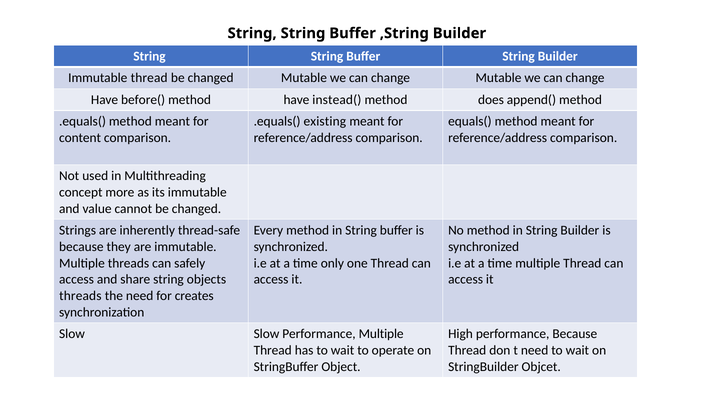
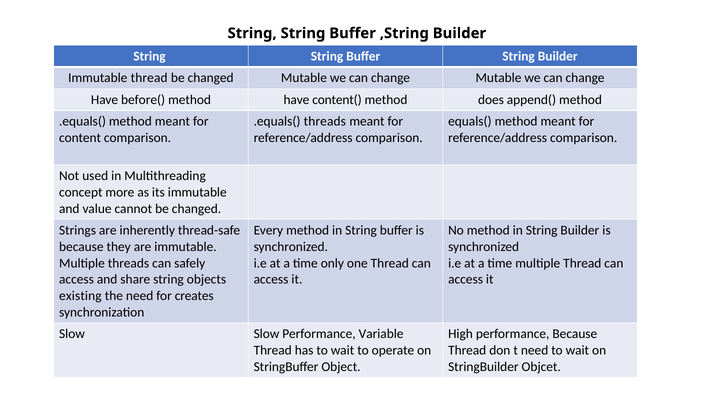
instead(: instead( -> content( (337, 100)
.equals( existing: existing -> threads (325, 121)
threads: threads -> existing (80, 296)
Performance Multiple: Multiple -> Variable (381, 334)
